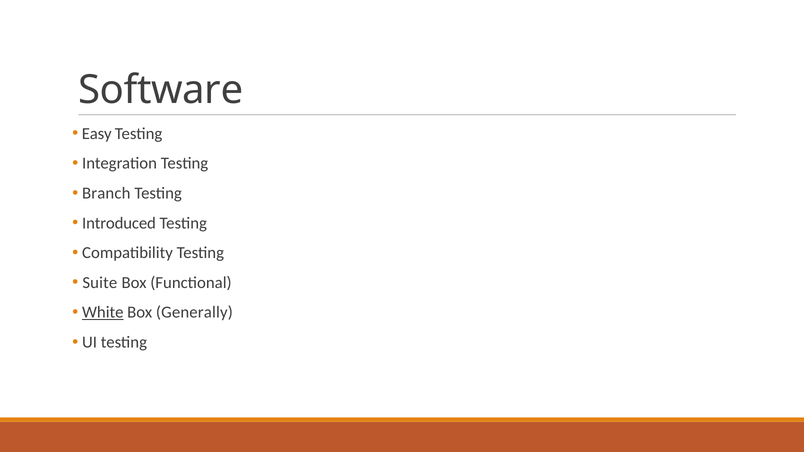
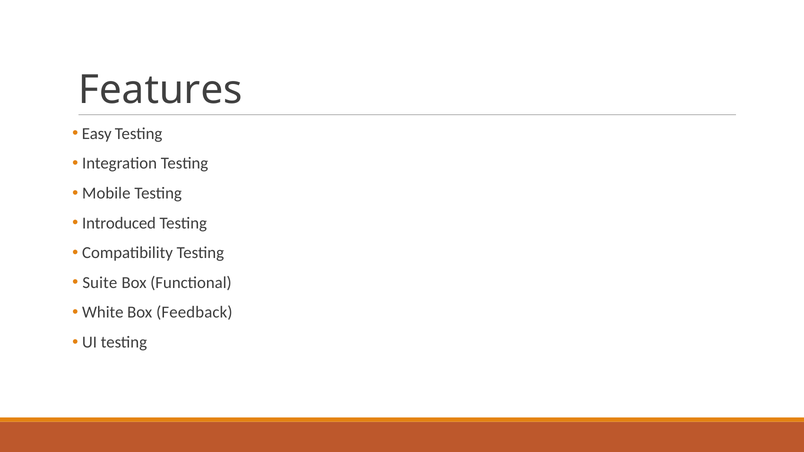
Software: Software -> Features (160, 90)
Branch: Branch -> Mobile (106, 193)
White underline: present -> none (103, 313)
Generally: Generally -> Feedback (194, 313)
